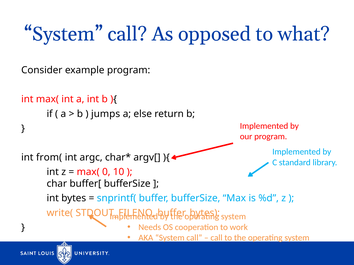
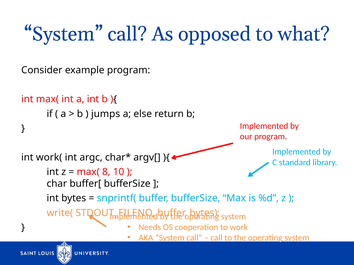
from(: from( -> work( (49, 158)
0: 0 -> 8 (106, 172)
